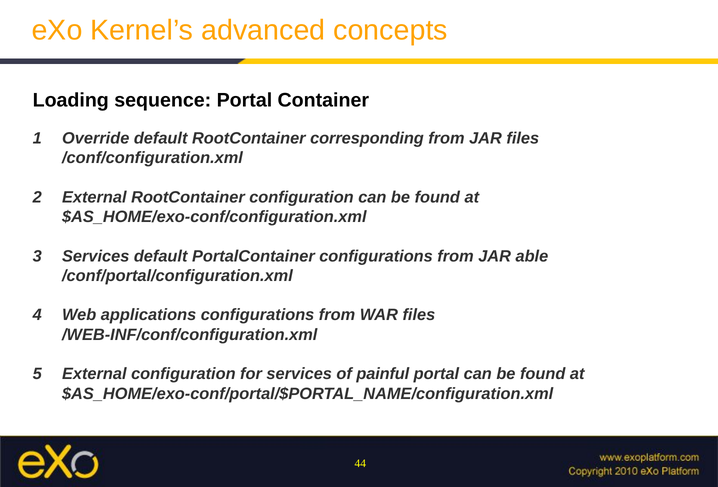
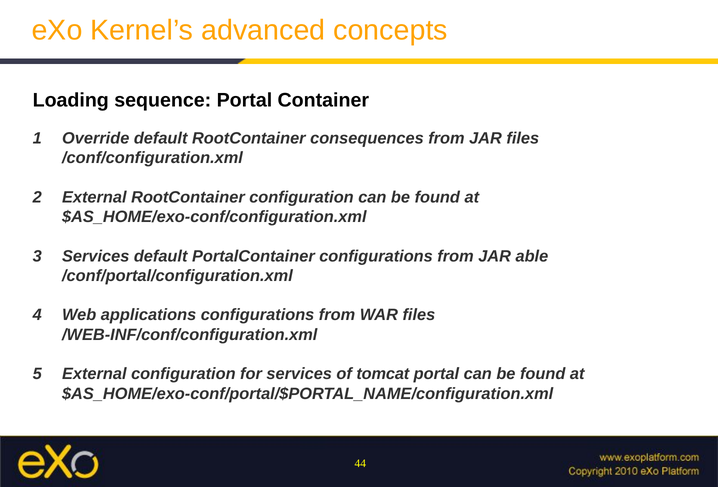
corresponding: corresponding -> consequences (367, 138)
painful: painful -> tomcat (383, 373)
